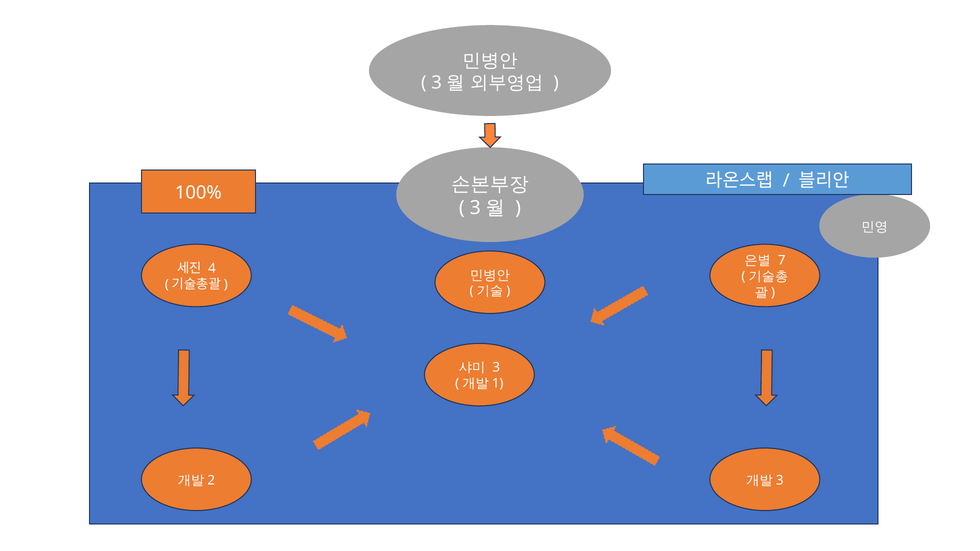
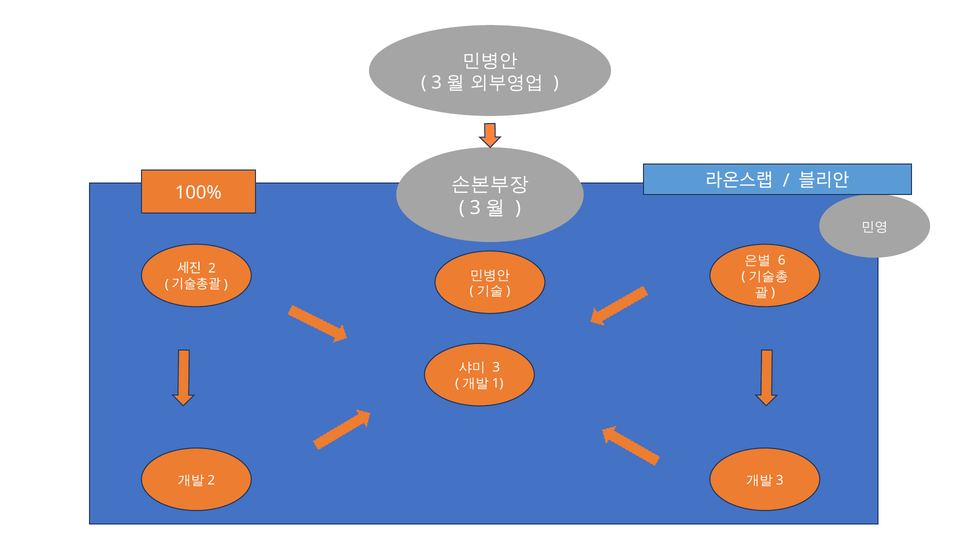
7: 7 -> 6 (782, 261)
4: 4 -> 2 (212, 269)
